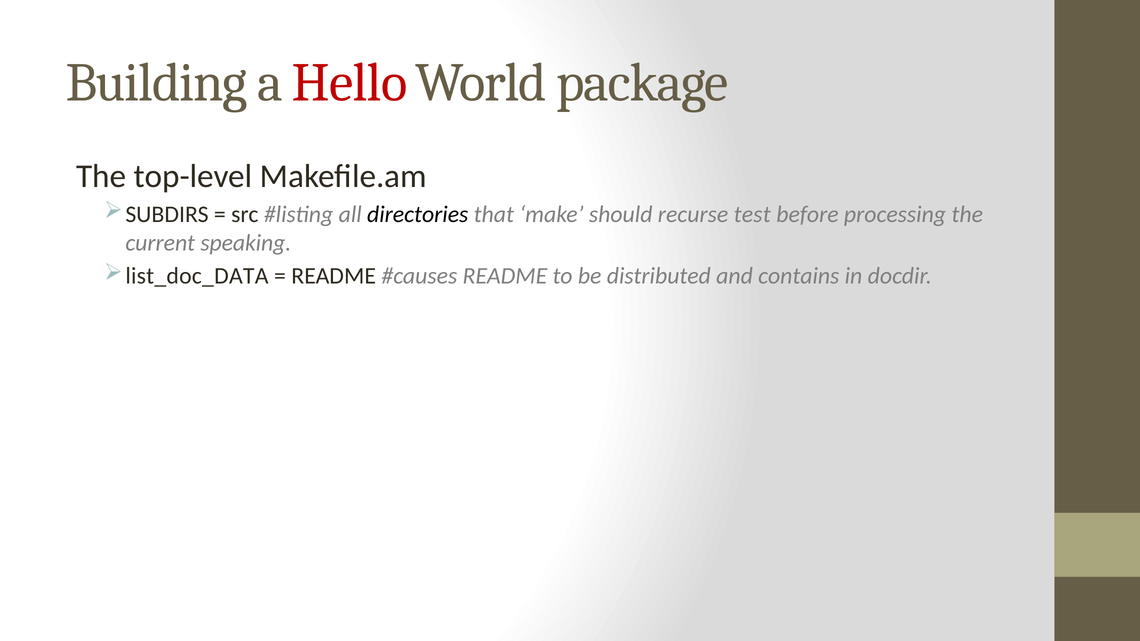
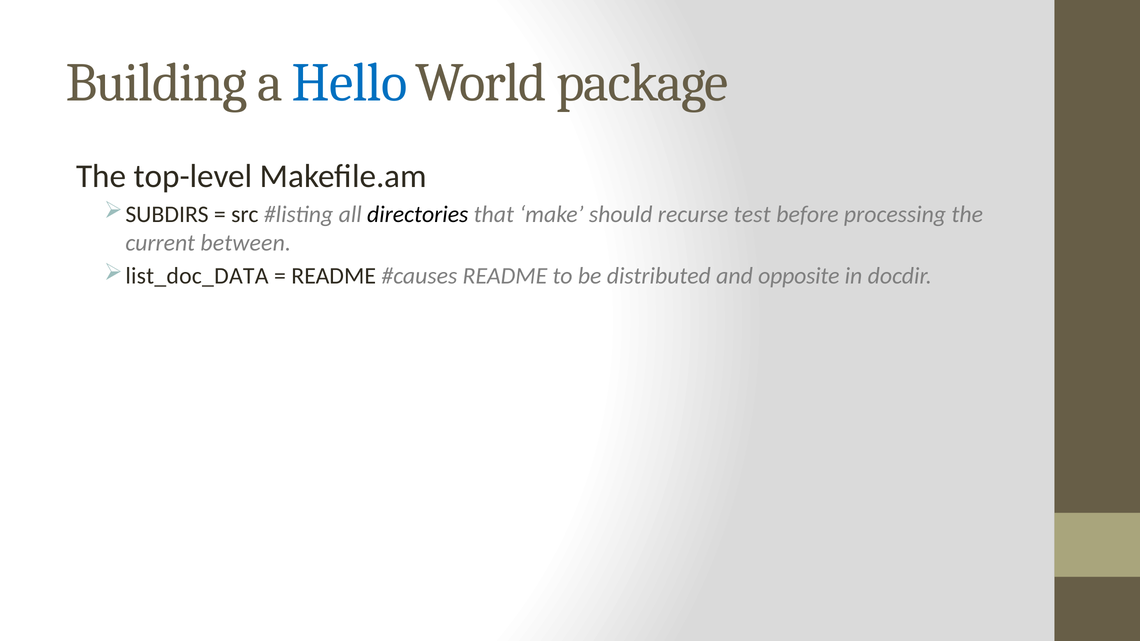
Hello colour: red -> blue (349, 83)
speaking: speaking -> between (246, 243)
contains: contains -> opposite (799, 276)
